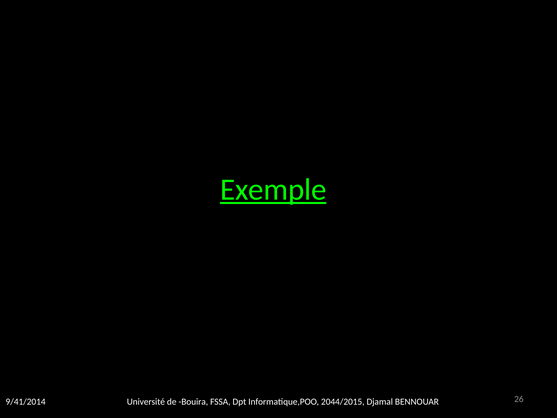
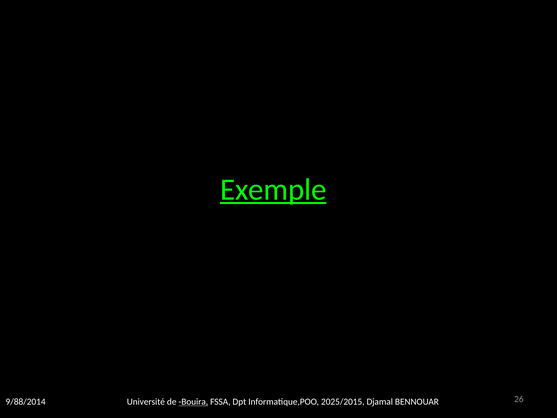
9/41/2014: 9/41/2014 -> 9/88/2014 (26, 402)
Bouira underline: none -> present (193, 402)
2044/2015: 2044/2015 -> 2025/2015 (343, 402)
